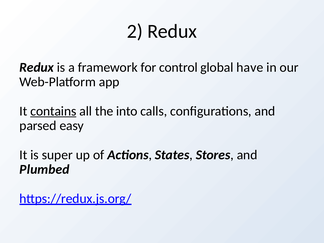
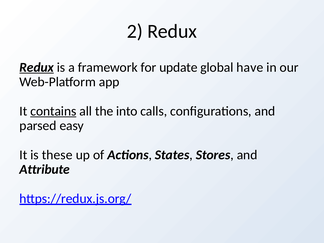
Redux underline: none -> present (37, 67)
control: control -> update (178, 67)
super: super -> these (57, 155)
Plumbed: Plumbed -> Attribute (45, 169)
